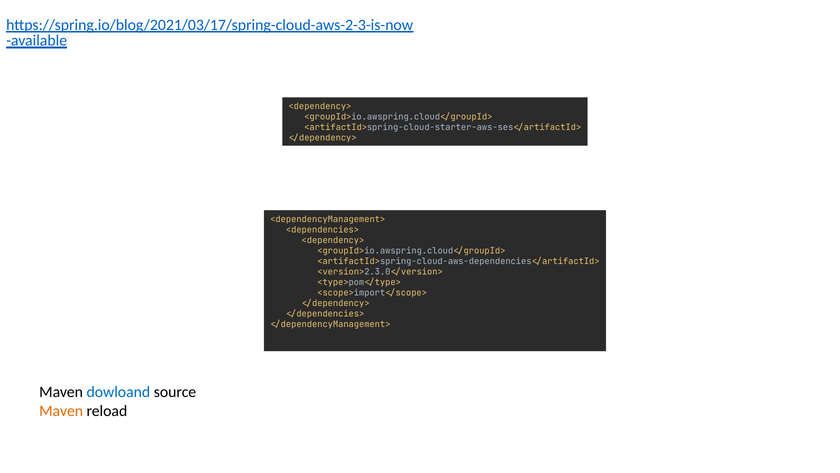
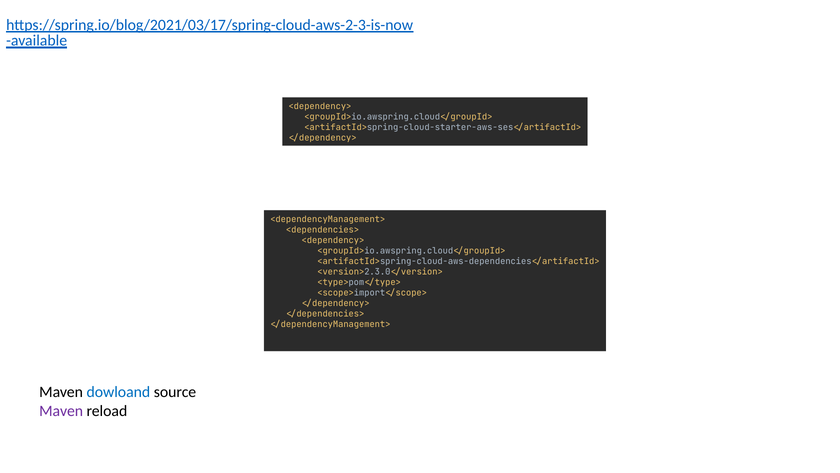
Maven colour: orange -> purple (61, 411)
